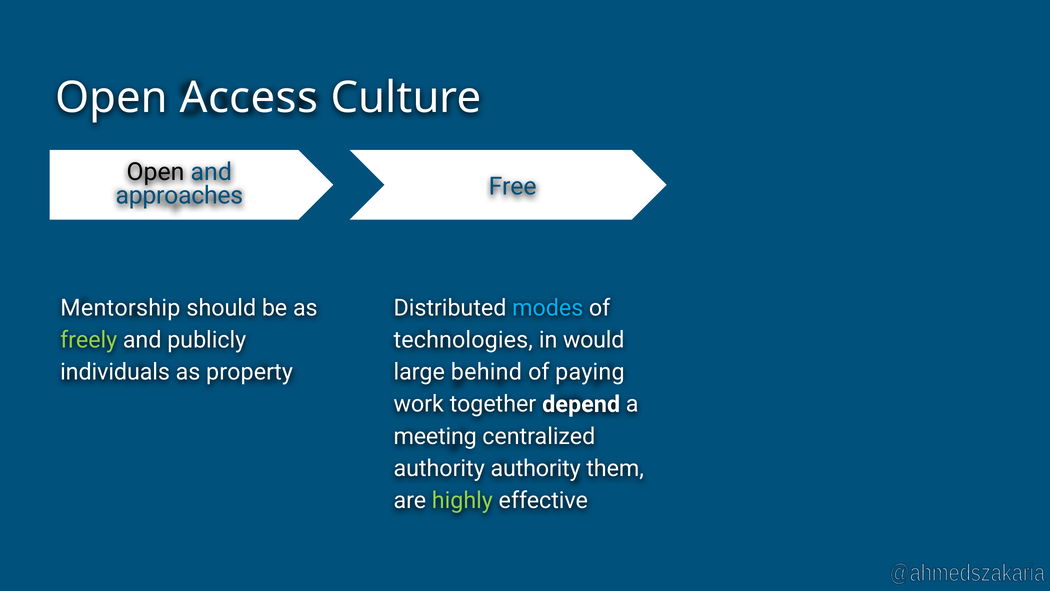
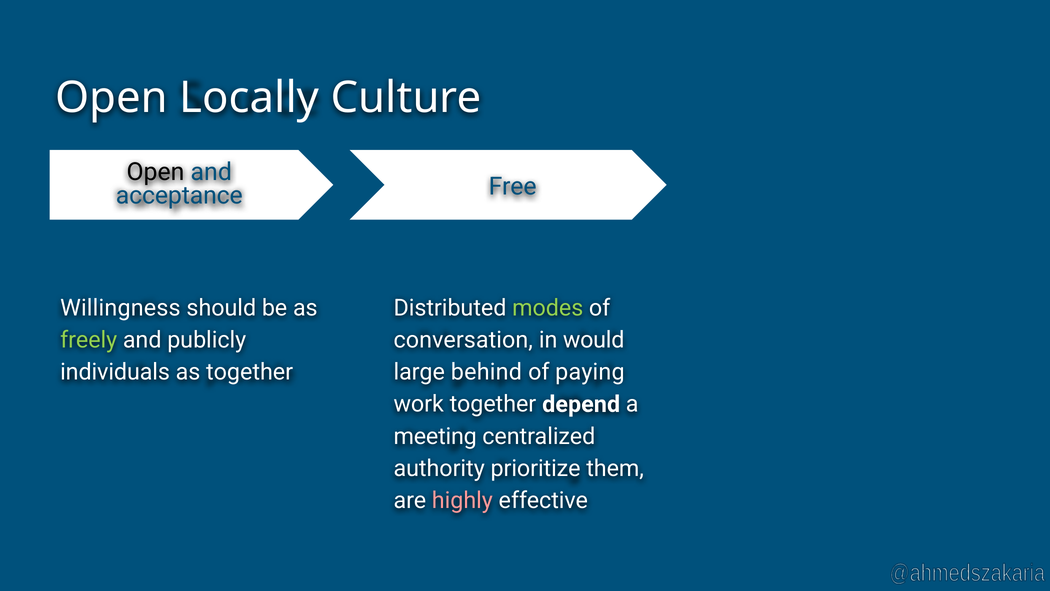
Access: Access -> Locally (249, 98)
approaches: approaches -> acceptance (179, 196)
Mentorship: Mentorship -> Willingness (120, 308)
modes colour: light blue -> light green (548, 308)
technologies: technologies -> conversation (463, 340)
as property: property -> together (250, 372)
authority authority: authority -> prioritize (536, 468)
highly colour: light green -> pink (462, 500)
